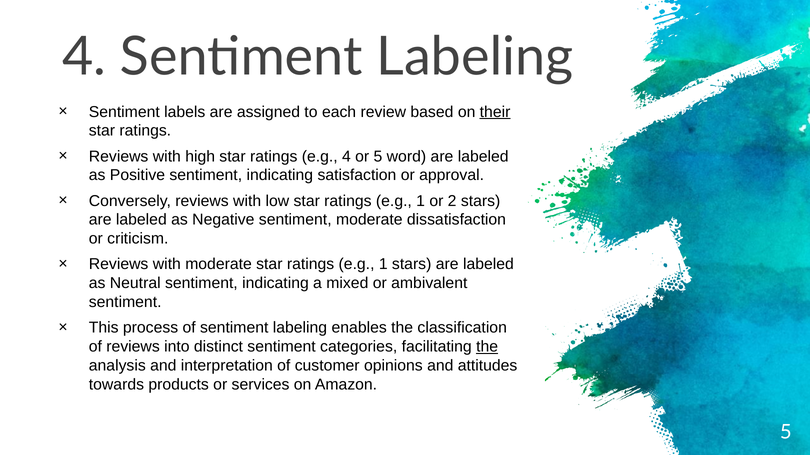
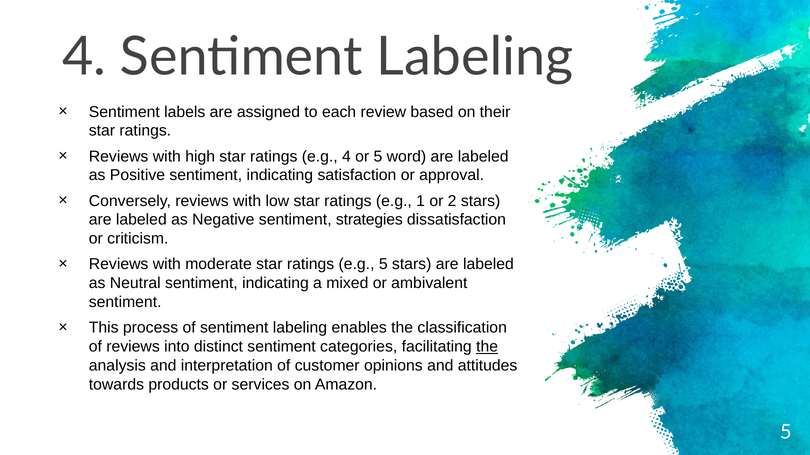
their underline: present -> none (495, 112)
sentiment moderate: moderate -> strategies (369, 220)
1: 1 -> 5 (383, 265)
